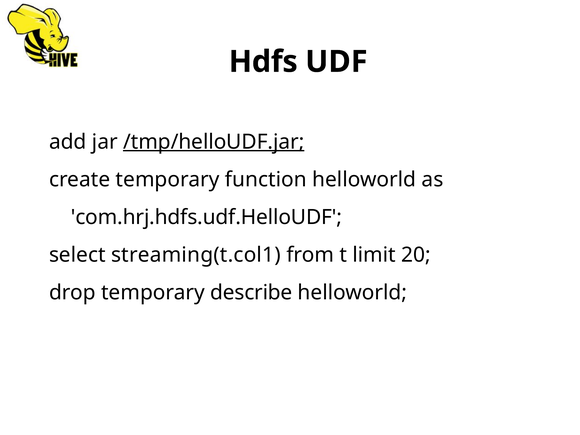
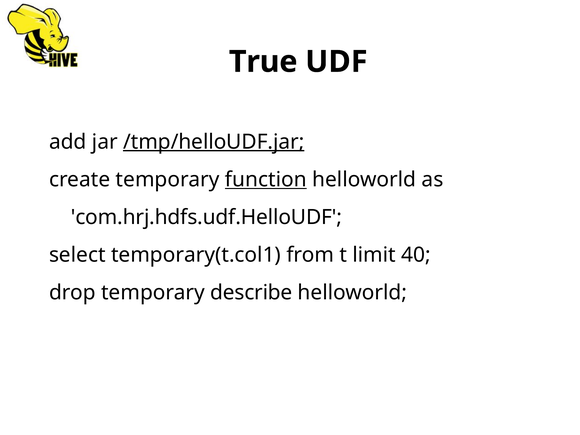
Hdfs: Hdfs -> True (263, 62)
function underline: none -> present (266, 179)
streaming(t.col1: streaming(t.col1 -> temporary(t.col1 (196, 255)
20: 20 -> 40 (416, 255)
